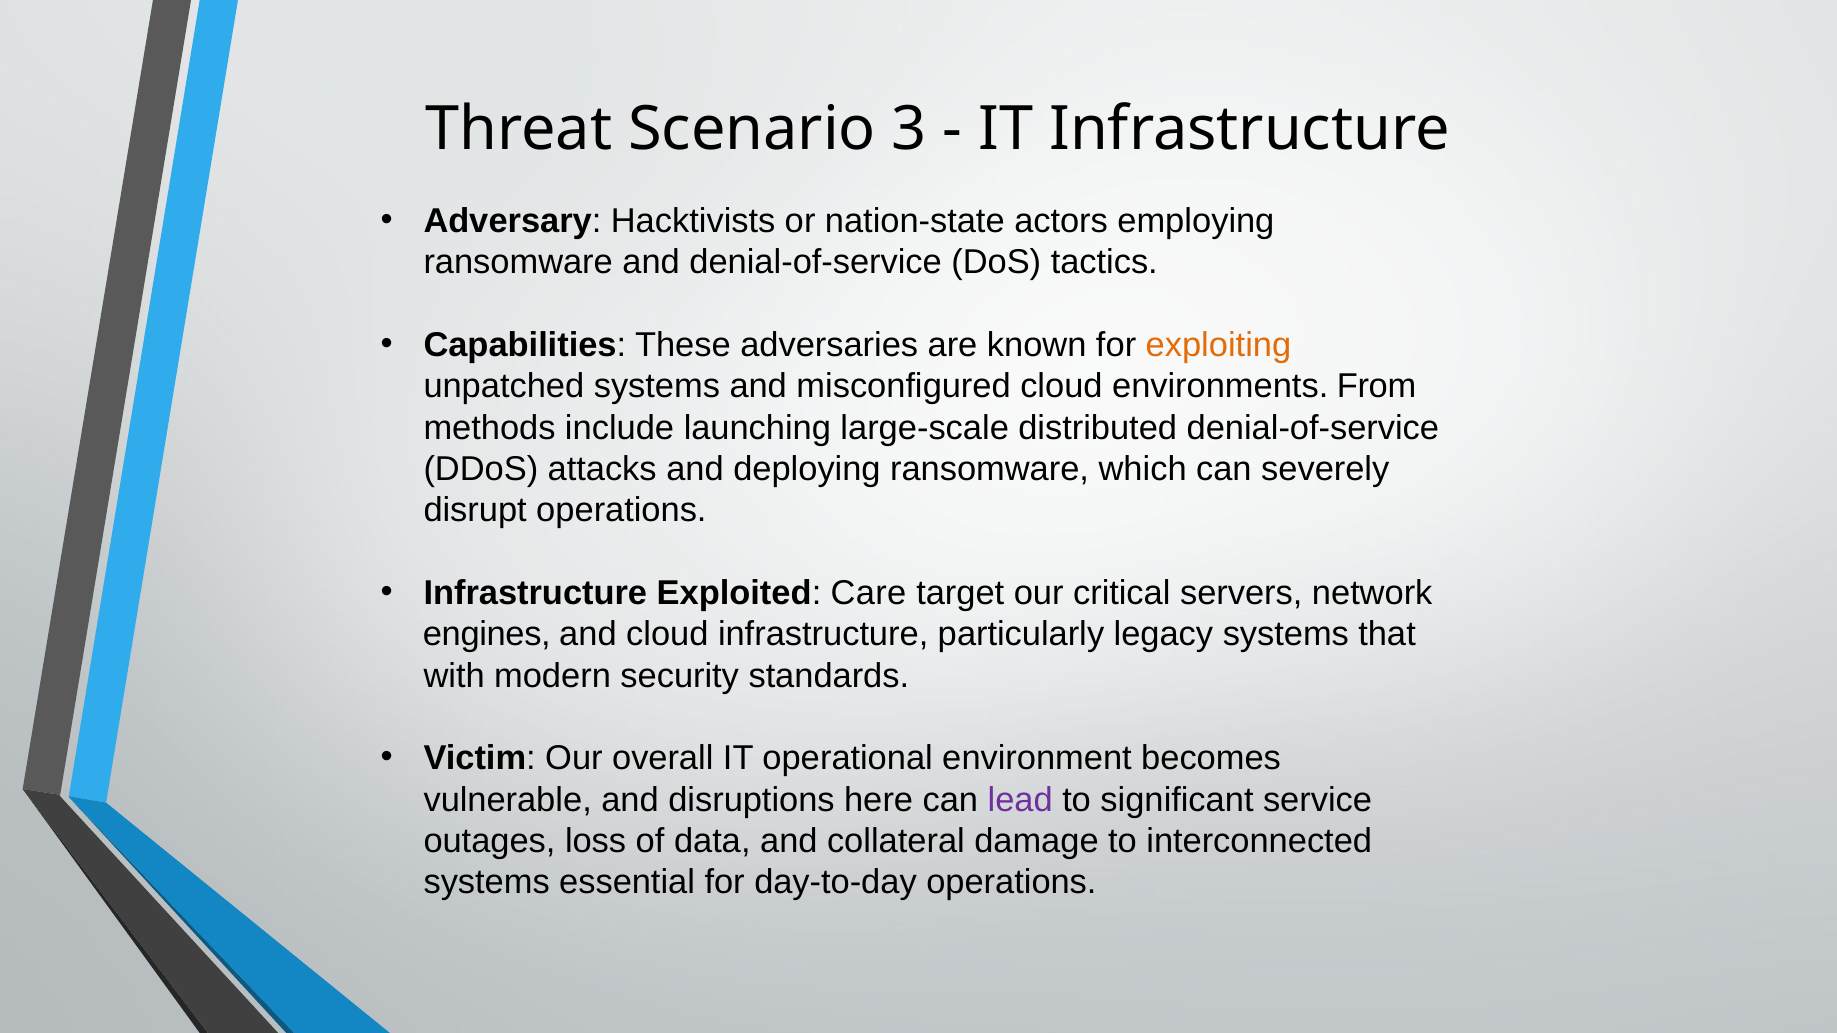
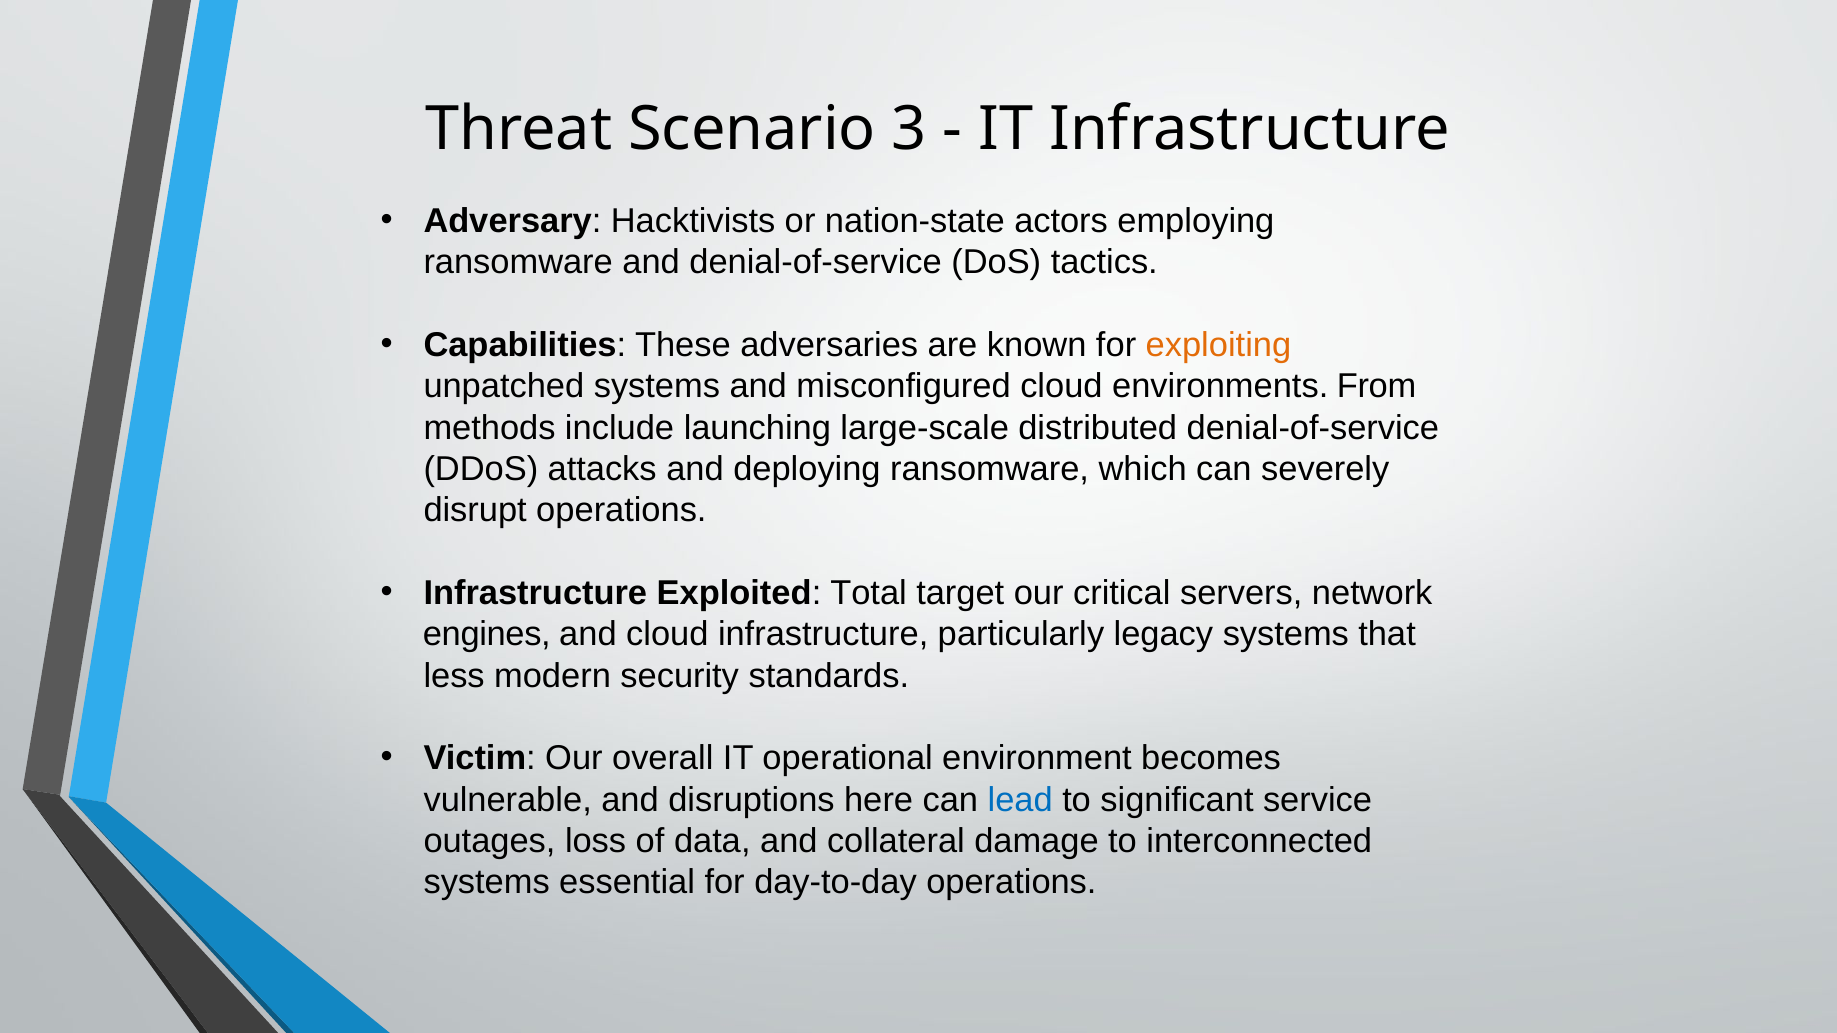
Care: Care -> Total (869, 593)
with: with -> less (454, 676)
lead colour: purple -> blue (1020, 800)
